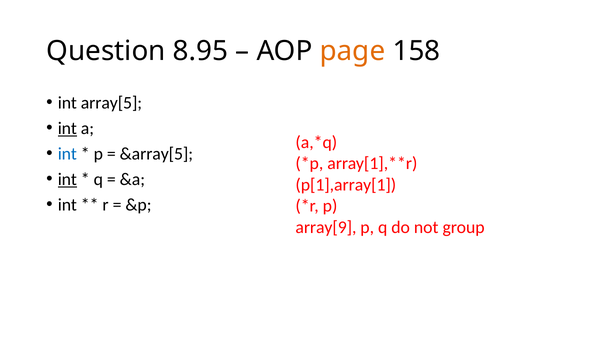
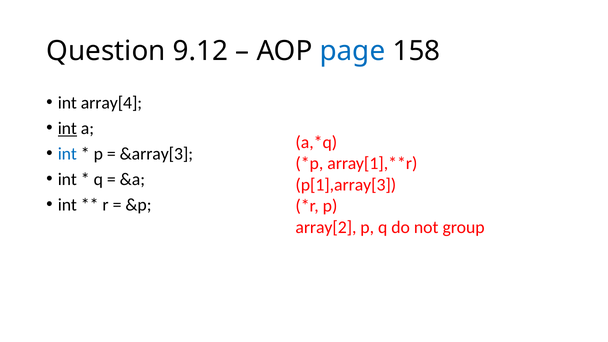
8.95: 8.95 -> 9.12 (201, 51)
page colour: orange -> blue (352, 51)
array[5: array[5 -> array[4 (111, 103)
&array[5: &array[5 -> &array[3 (156, 154)
int underline: present -> none (67, 179)
p[1],array[1: p[1],array[1 -> p[1],array[3 (346, 185)
array[9: array[9 -> array[2 (326, 227)
